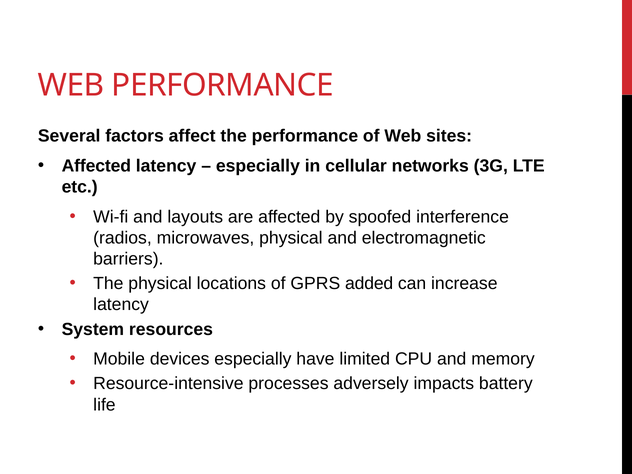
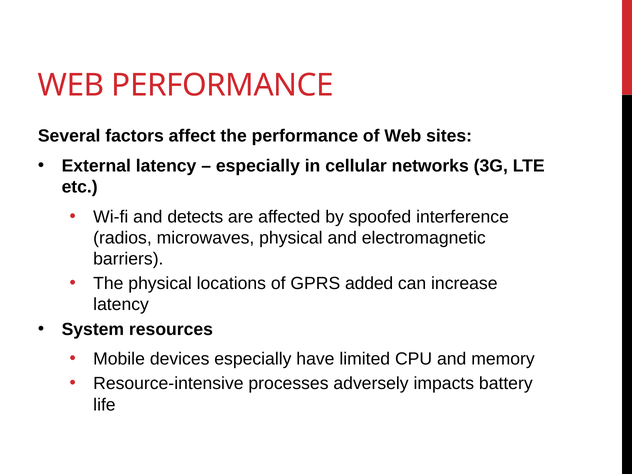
Affected: Affected -> External (96, 166)
layouts: layouts -> detects (195, 217)
